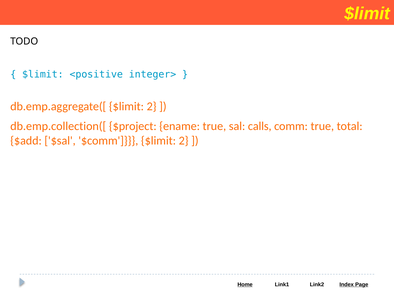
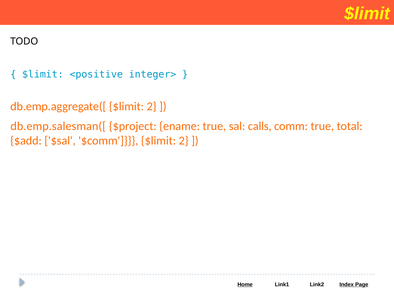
db.emp.collection([: db.emp.collection([ -> db.emp.salesman([ (58, 126)
